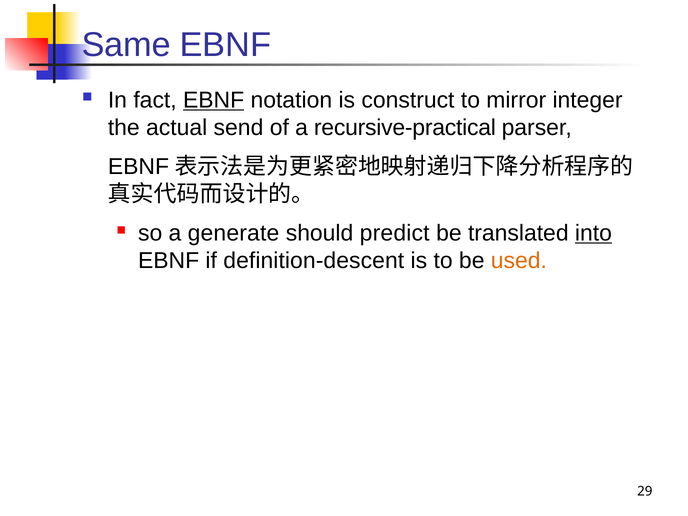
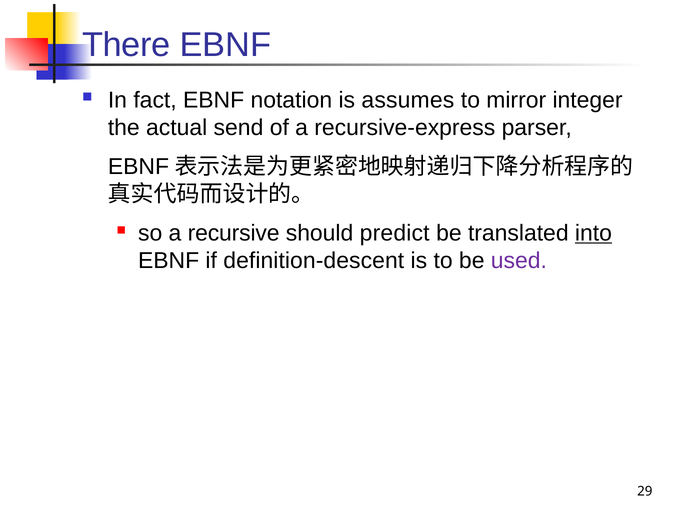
Same: Same -> There (126, 45)
EBNF underline: present -> none (214, 100)
construct: construct -> assumes (408, 100)
recursive-practical: recursive-practical -> recursive-express (405, 128)
generate: generate -> recursive (234, 233)
used colour: orange -> purple (519, 261)
